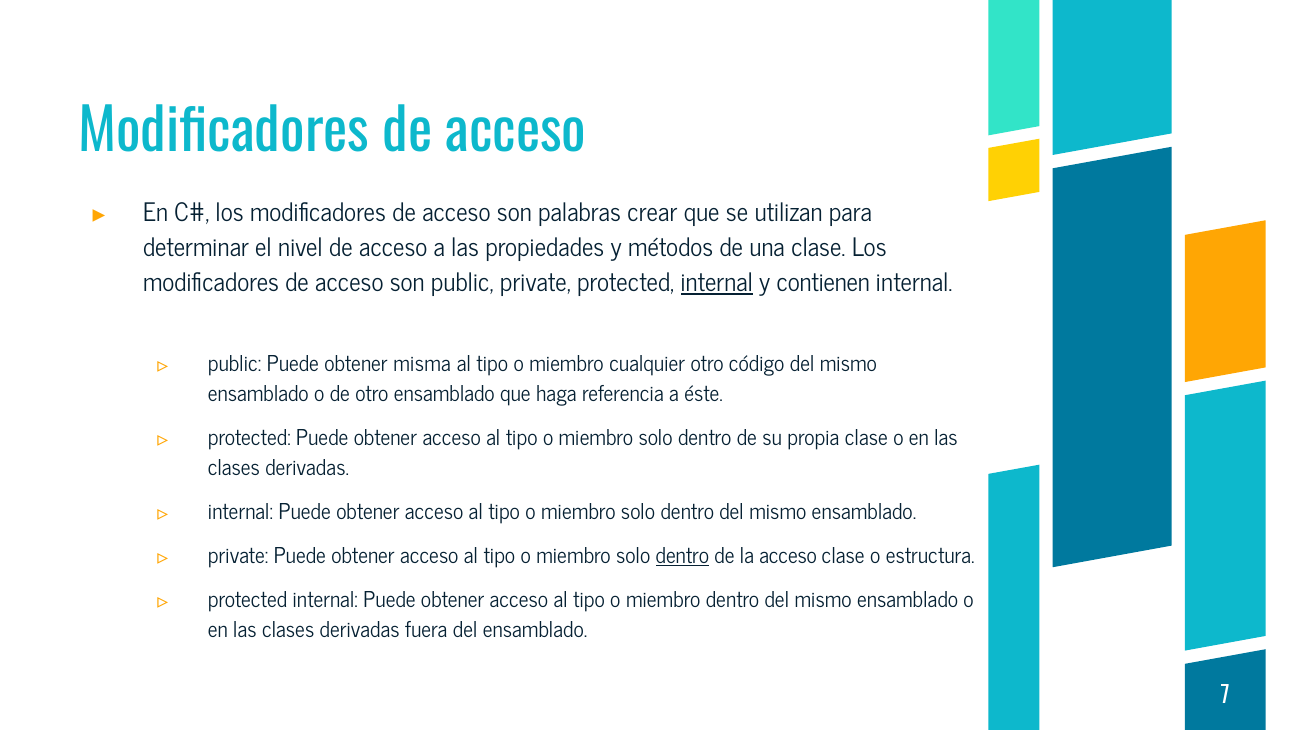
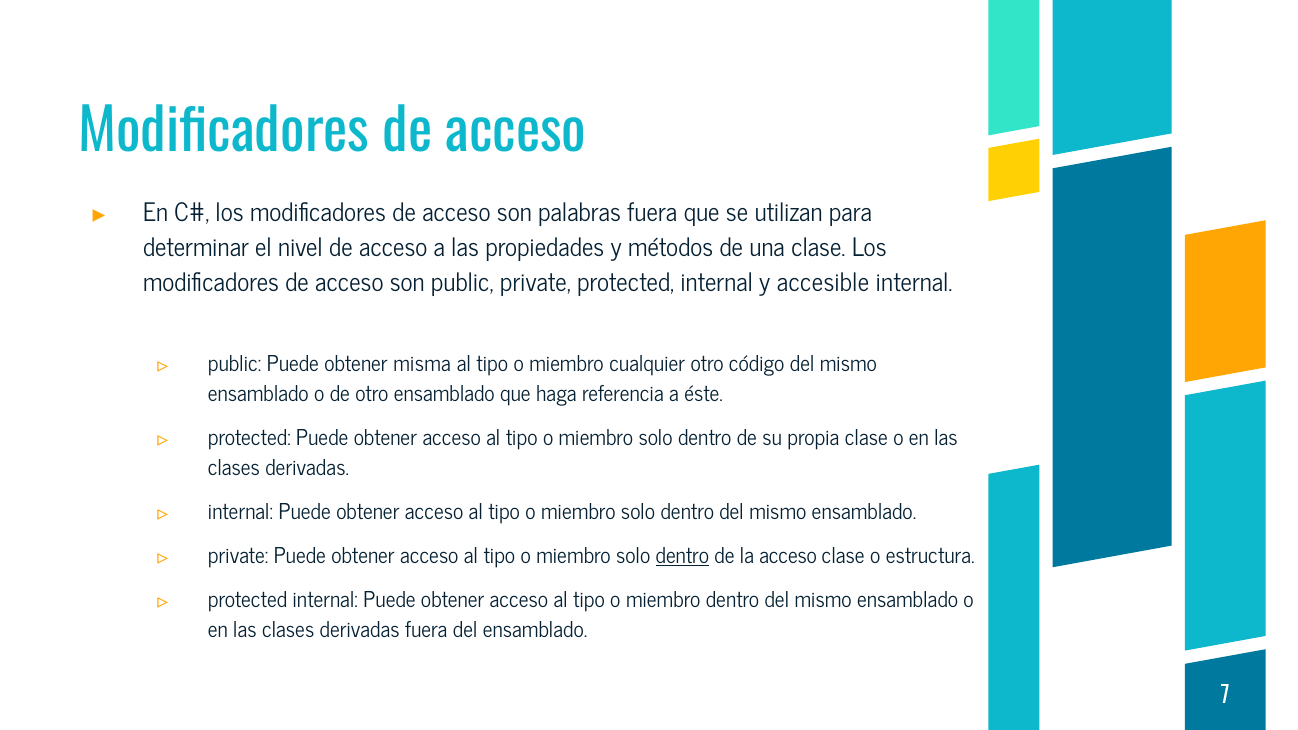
palabras crear: crear -> fuera (652, 214)
internal underline: present -> none (717, 283)
contienen: contienen -> accesible (823, 283)
